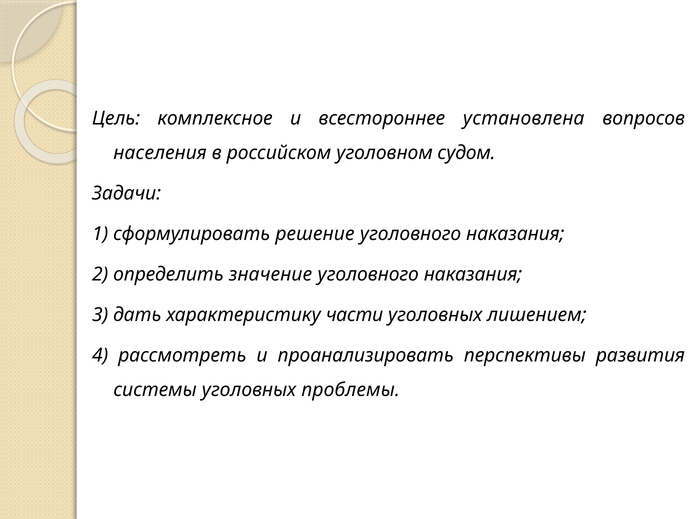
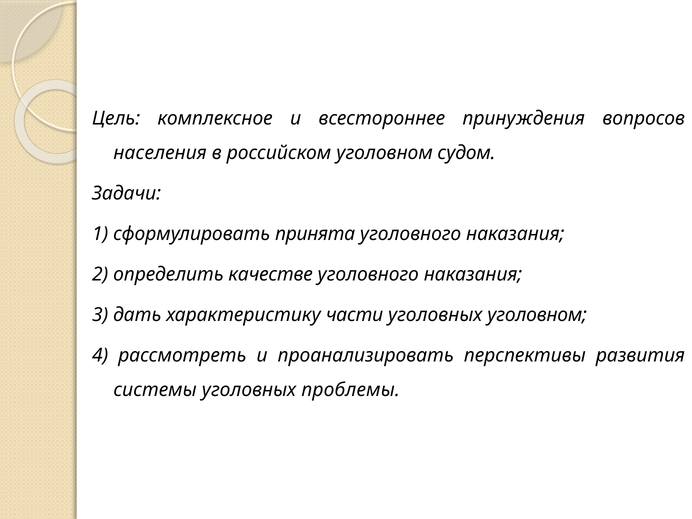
установлена: установлена -> принуждения (524, 118)
решение: решение -> принята (315, 234)
значение: значение -> качестве (271, 274)
уголовных лишением: лишением -> уголовном (537, 315)
